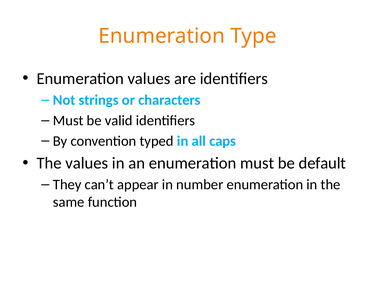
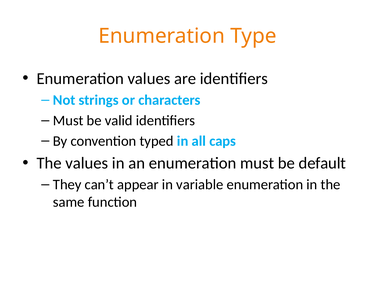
number: number -> variable (200, 185)
